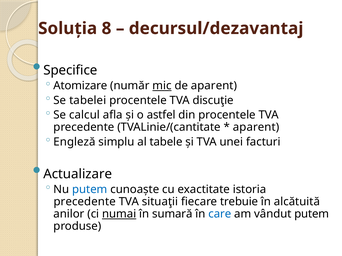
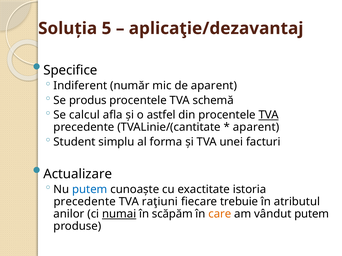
8: 8 -> 5 (106, 28)
decursul/dezavantaj: decursul/dezavantaj -> aplicaţie/dezavantaj (216, 28)
Atomizare: Atomizare -> Indiferent (80, 86)
mic underline: present -> none (162, 86)
tabelei: tabelei -> produs (88, 101)
discuţie: discuţie -> schemă (213, 101)
TVA underline: none -> present (269, 115)
Engleză: Engleză -> Student (74, 142)
tabele: tabele -> forma (166, 142)
situaţii: situaţii -> raţiuni (160, 202)
alcătuită: alcătuită -> atributul (297, 202)
sumară: sumară -> scăpăm (172, 214)
care colour: blue -> orange (220, 214)
